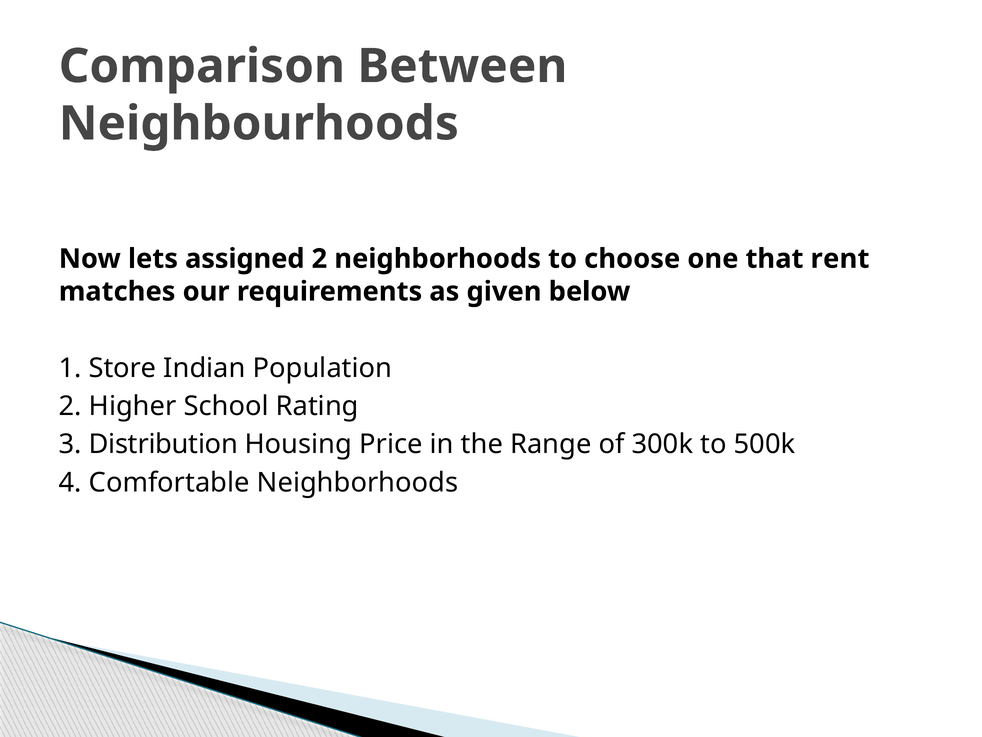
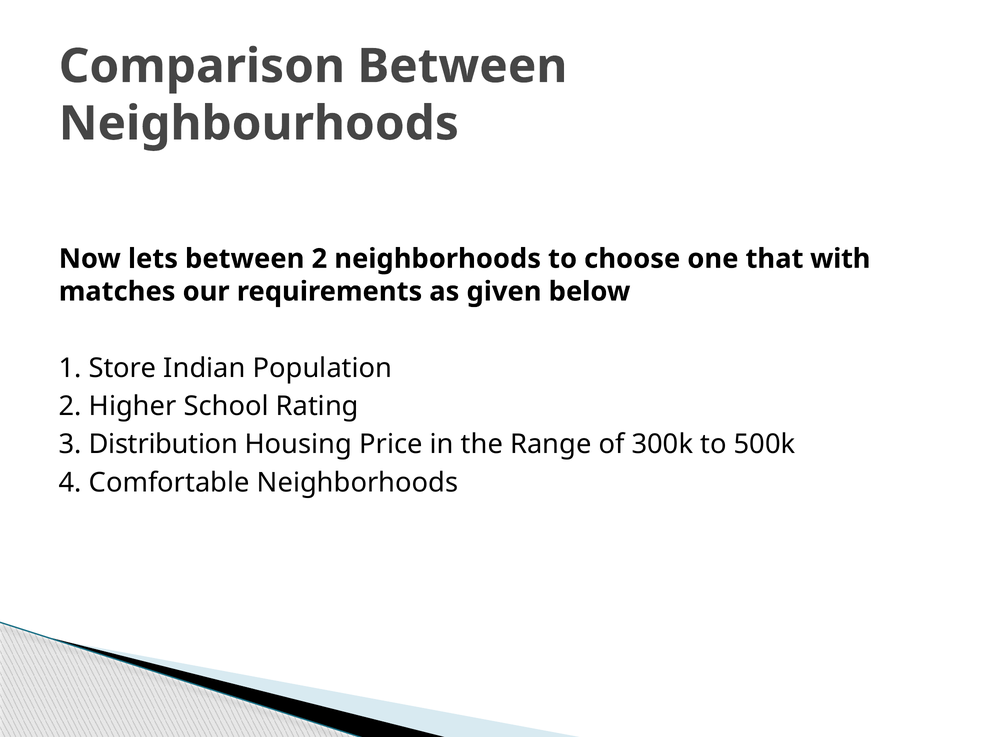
lets assigned: assigned -> between (245, 259)
rent: rent -> with (840, 259)
